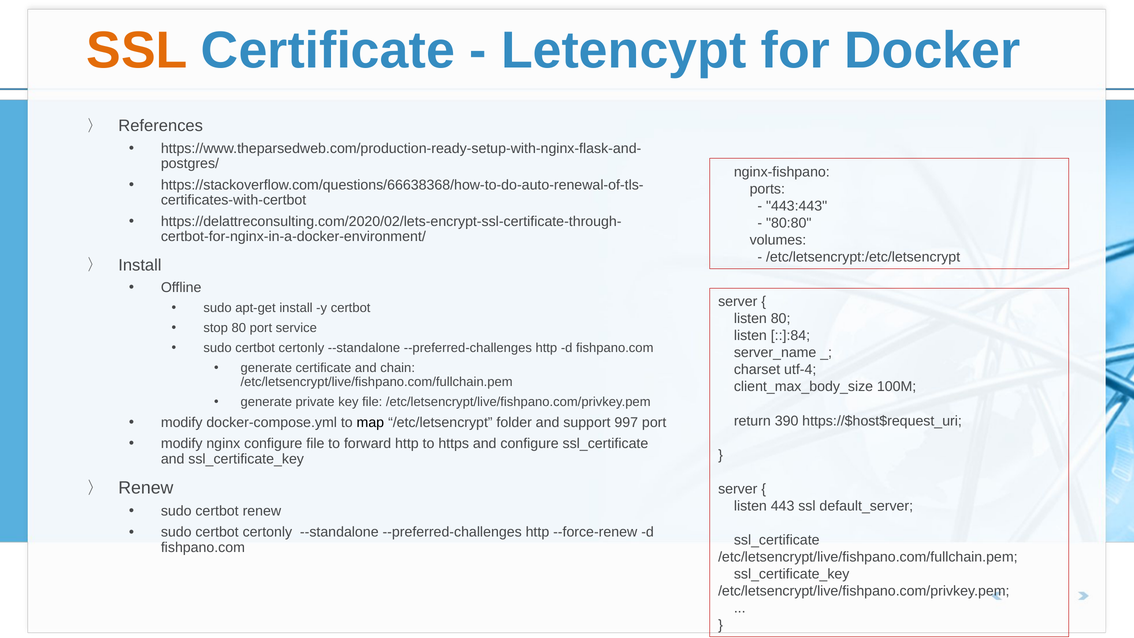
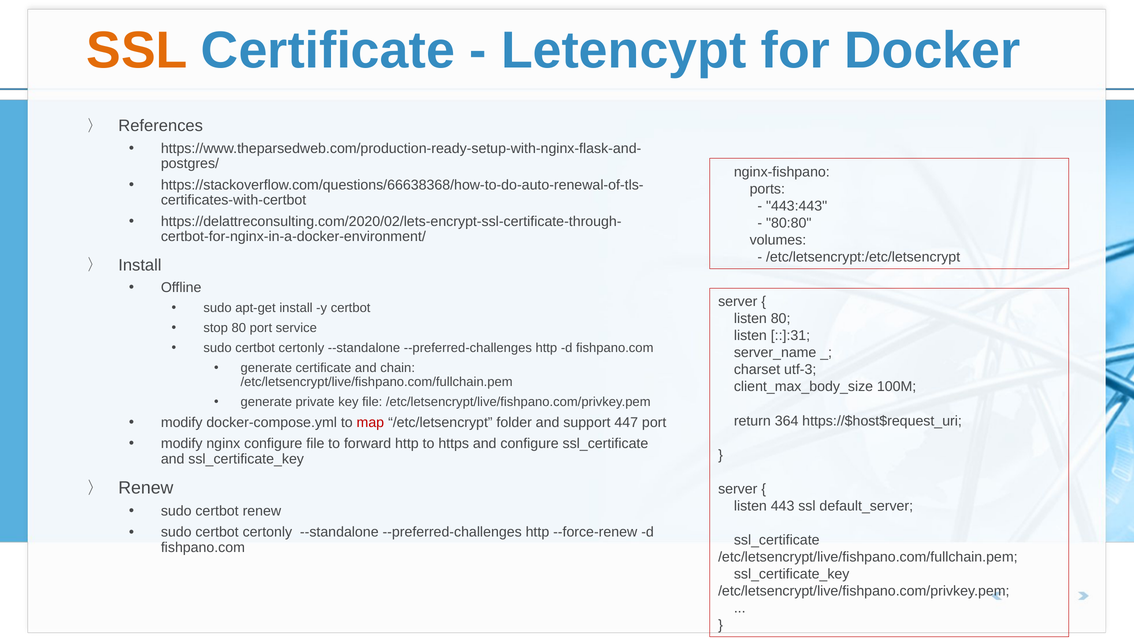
::]:84: ::]:84 -> ::]:31 (790, 336)
utf-4: utf-4 -> utf-3 (800, 370)
390: 390 -> 364 (787, 421)
map colour: black -> red (370, 422)
997: 997 -> 447 (626, 422)
